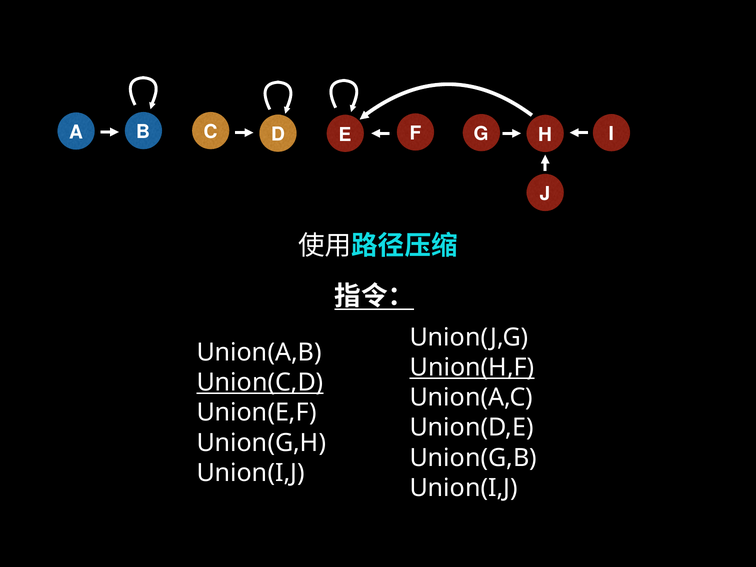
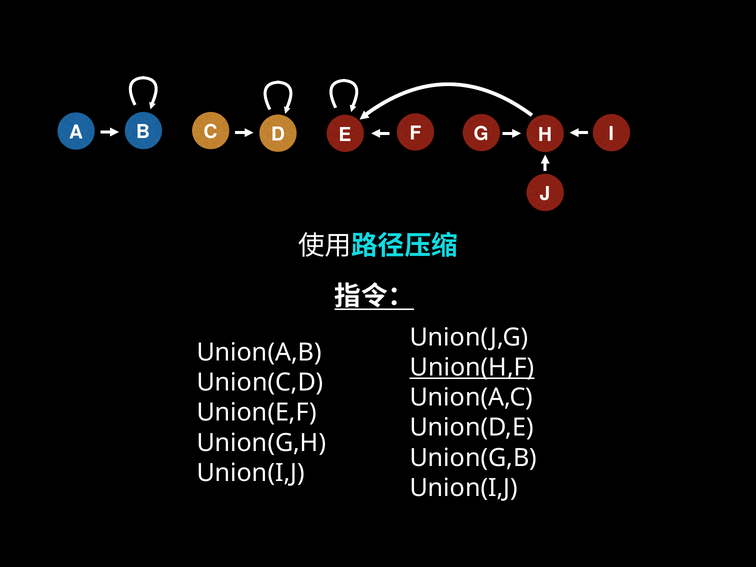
Union(C,D underline: present -> none (260, 383)
